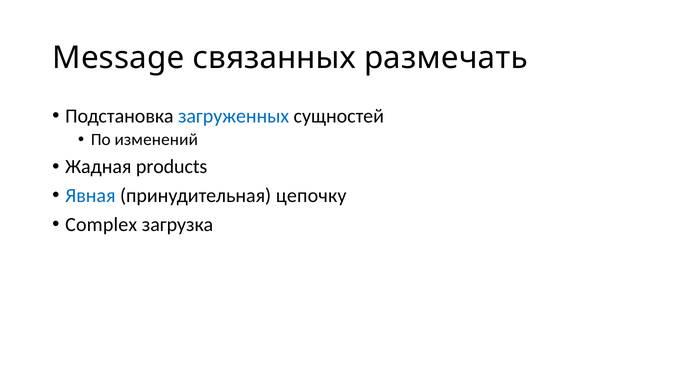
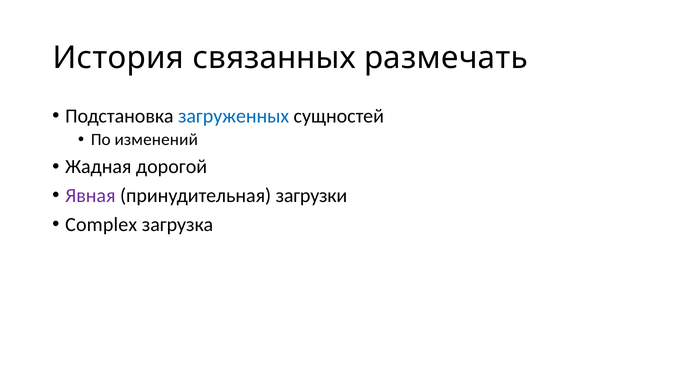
Message: Message -> История (118, 58)
products: products -> дорогой (172, 167)
Явная colour: blue -> purple (90, 196)
цепочку: цепочку -> загрузки (311, 196)
